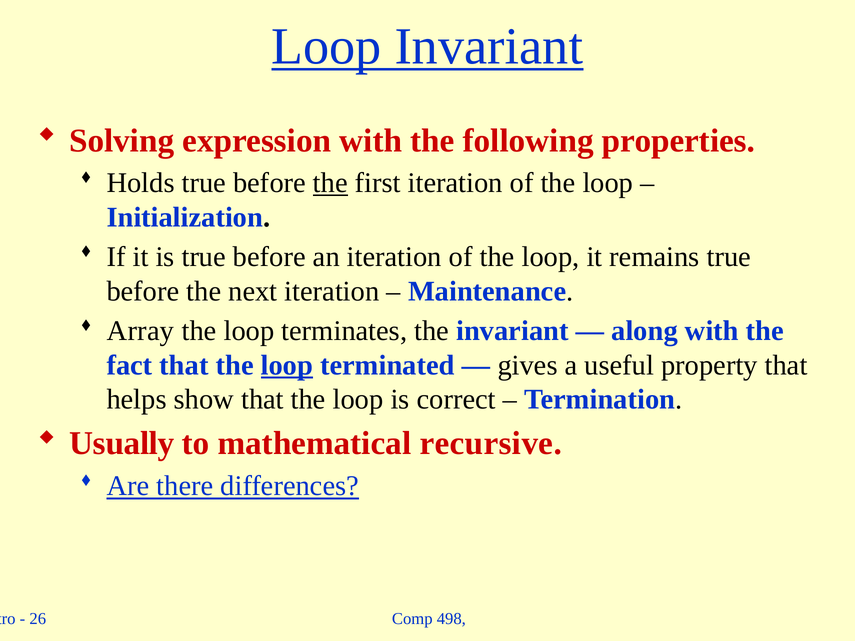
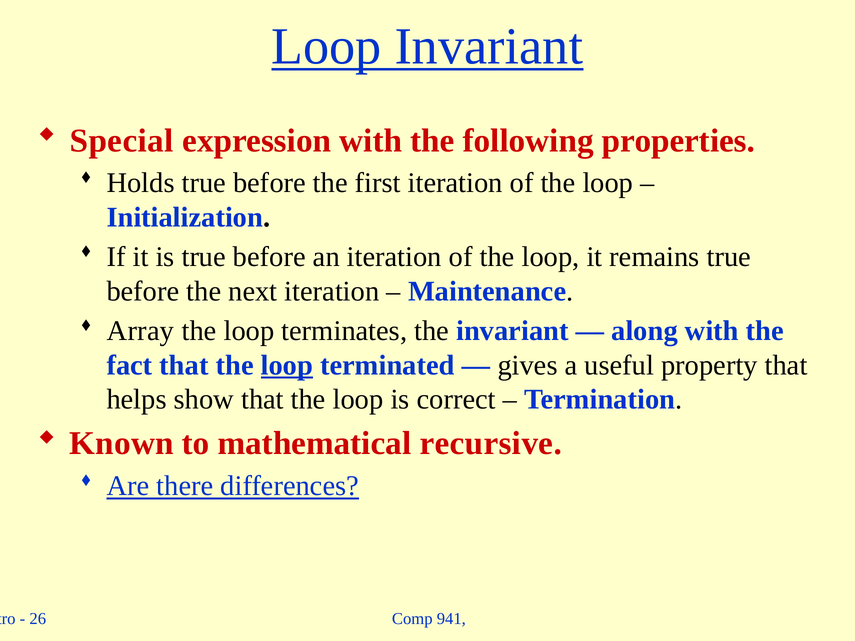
Solving: Solving -> Special (122, 141)
the underline: present -> none (330, 183)
Usually: Usually -> Known (122, 444)
498: 498 -> 941 (451, 619)
